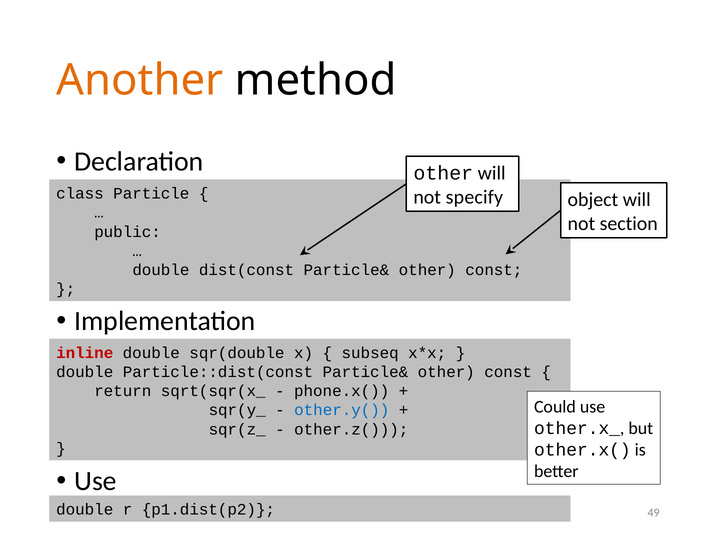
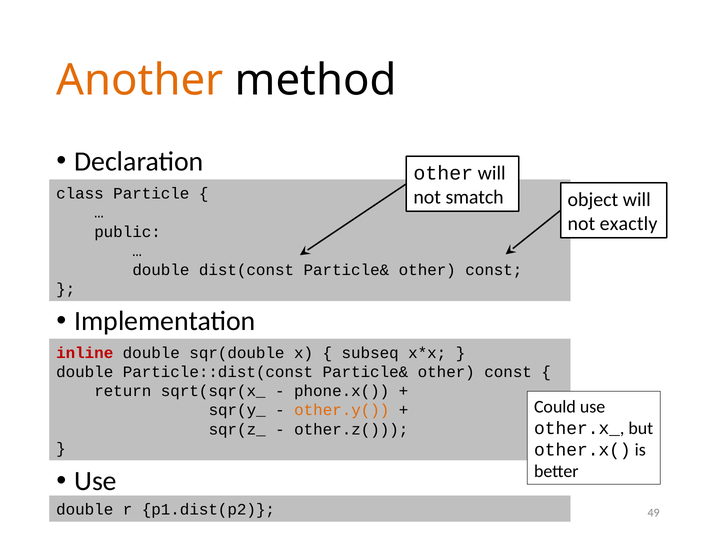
specify: specify -> smatch (475, 197)
section: section -> exactly (629, 224)
other.y( colour: blue -> orange (342, 410)
